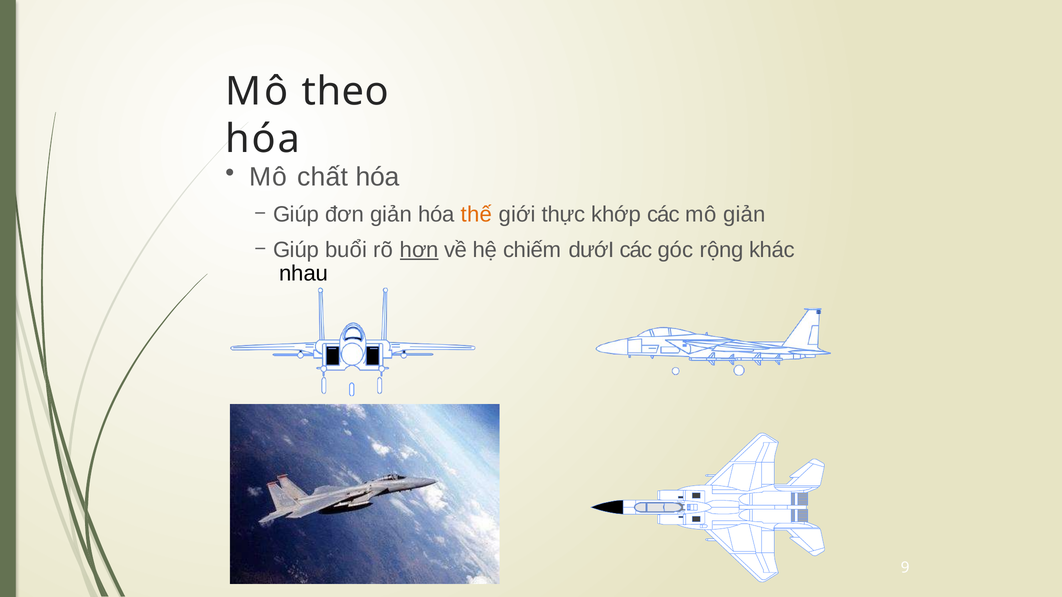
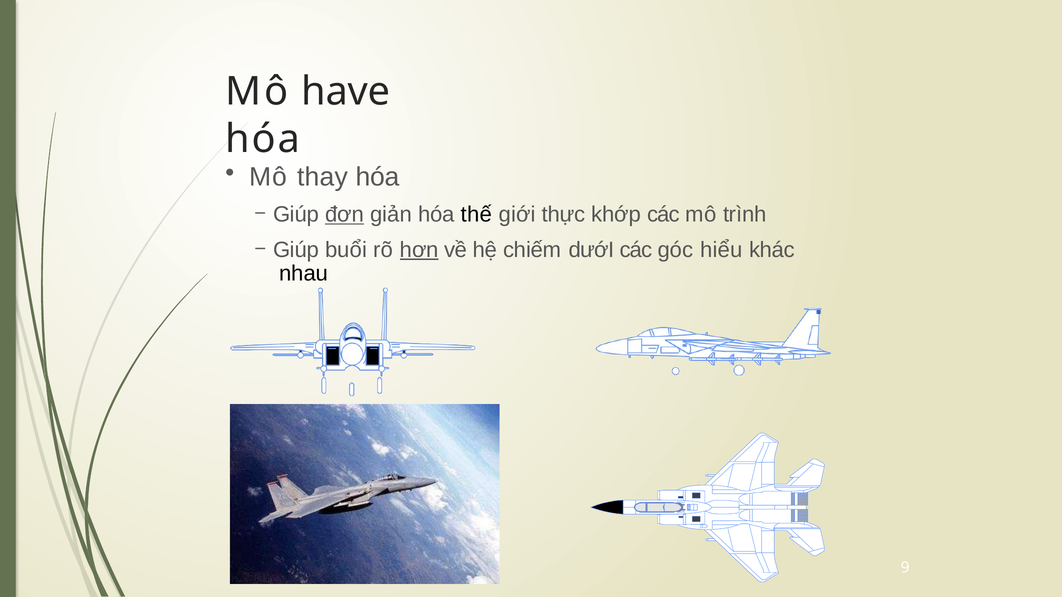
theo: theo -> have (346, 91)
chất: chất -> thay (323, 177)
đơn underline: none -> present (345, 215)
thế colour: orange -> black (476, 215)
mô giản: giản -> trình (745, 215)
rộng: rộng -> hiểu (722, 250)
